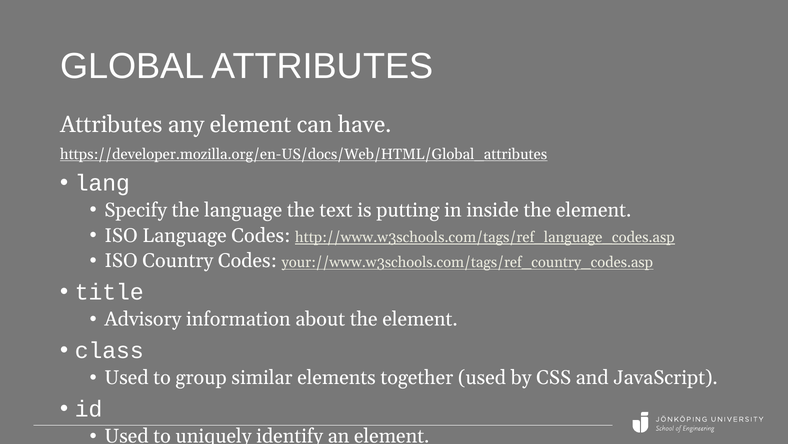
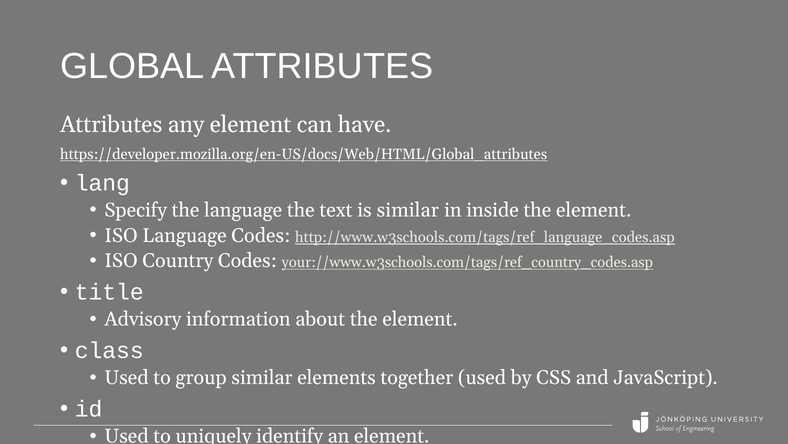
is putting: putting -> similar (408, 210)
